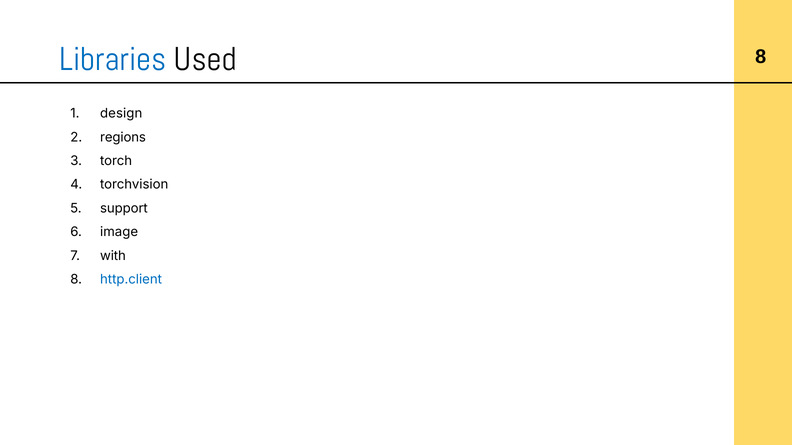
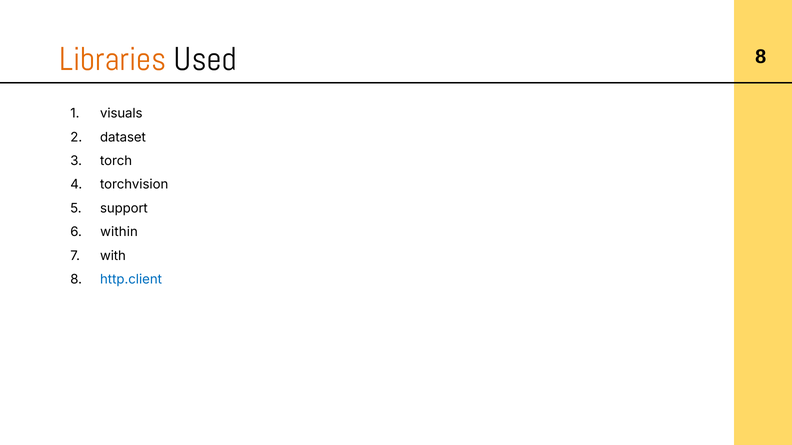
Libraries colour: blue -> orange (113, 59)
design: design -> visuals (121, 114)
regions: regions -> dataset (123, 137)
image: image -> within (119, 232)
